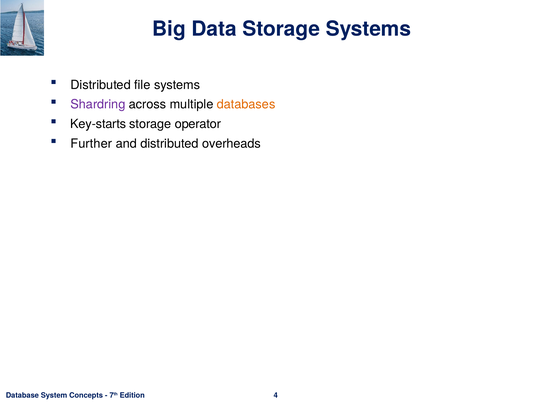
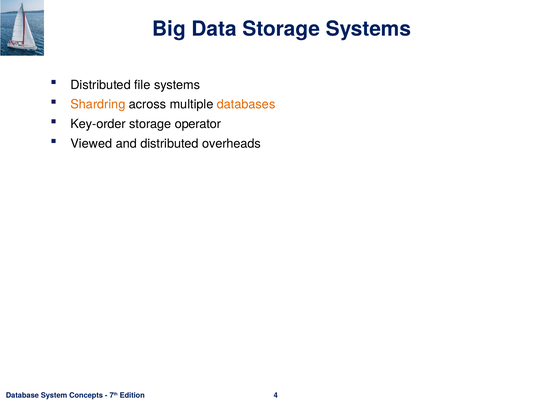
Shardring colour: purple -> orange (98, 104)
Key-starts: Key-starts -> Key-order (98, 124)
Further: Further -> Viewed (91, 144)
